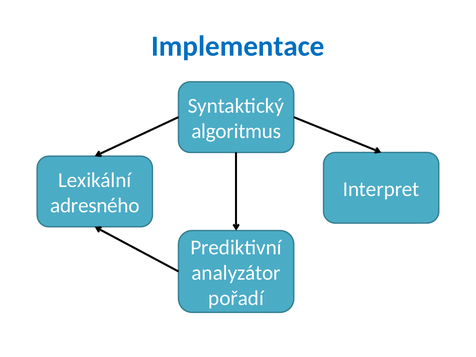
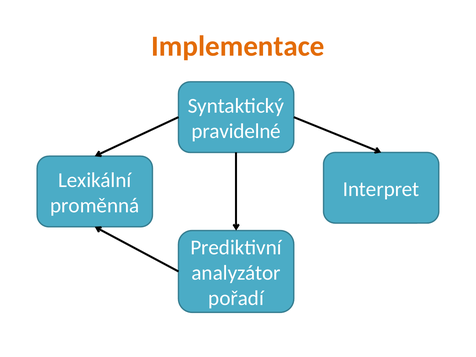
Implementace colour: blue -> orange (238, 46)
algoritmus: algoritmus -> pravidelné (236, 131)
adresného: adresného -> proměnná (95, 206)
